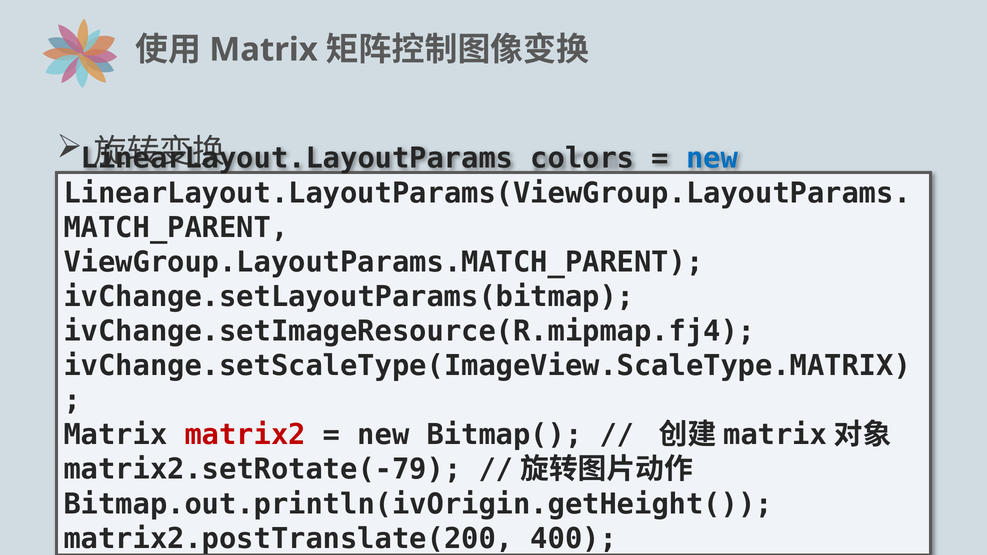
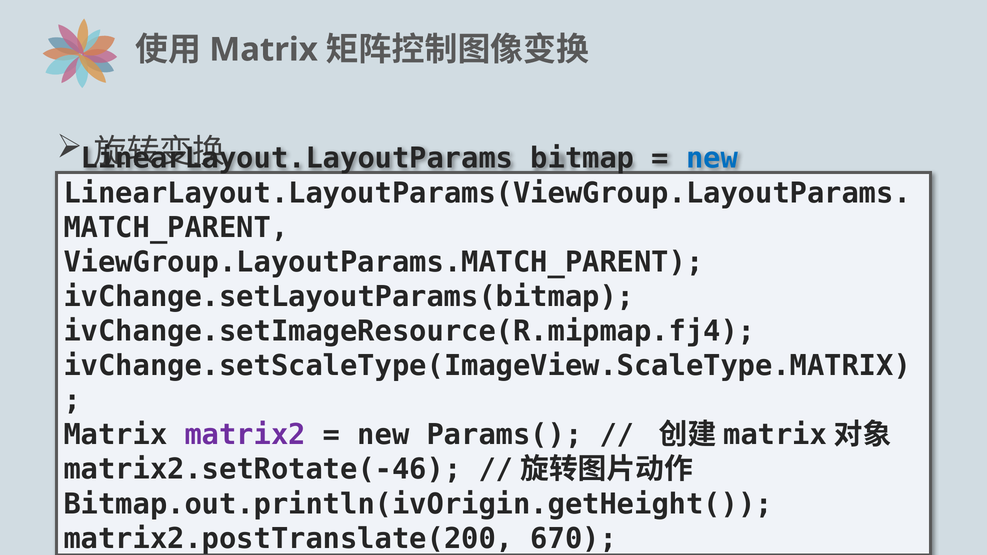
colors: colors -> bitmap (582, 159)
matrix2 colour: red -> purple (245, 435)
Bitmap(: Bitmap( -> Params( (505, 435)
matrix2.setRotate(-79: matrix2.setRotate(-79 -> matrix2.setRotate(-46 (262, 470)
400: 400 -> 670 (574, 539)
